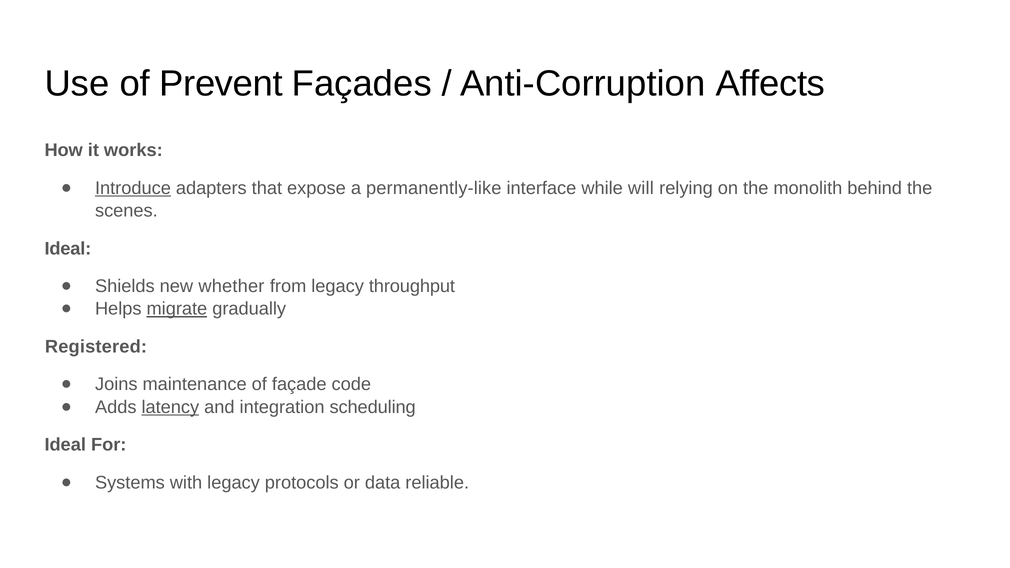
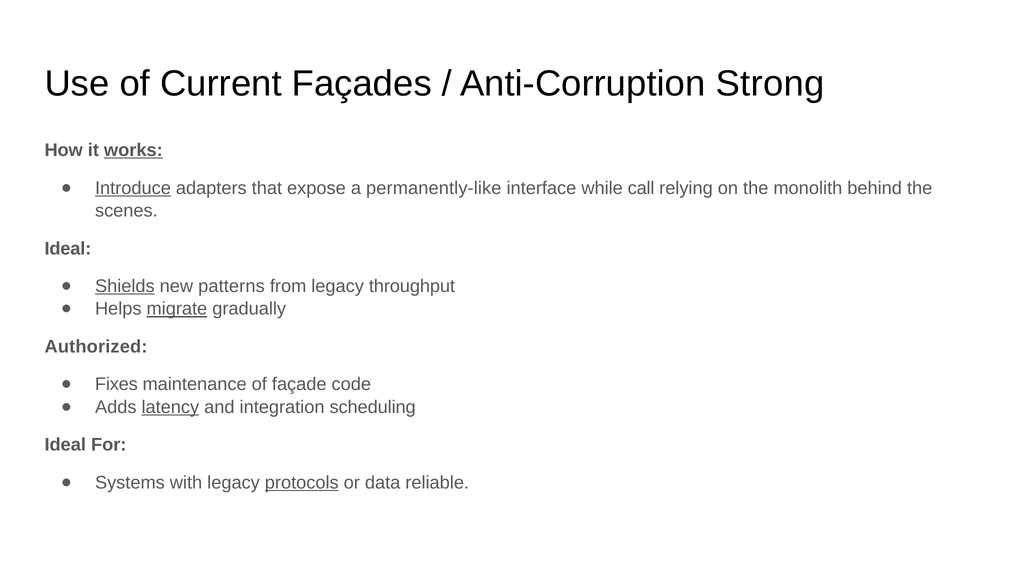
Prevent: Prevent -> Current (221, 84)
Affects: Affects -> Strong (770, 84)
works underline: none -> present (133, 150)
will: will -> call (641, 188)
Shields underline: none -> present (125, 286)
whether: whether -> patterns (231, 286)
Registered: Registered -> Authorized (96, 347)
Joins: Joins -> Fixes (116, 385)
protocols underline: none -> present (302, 483)
